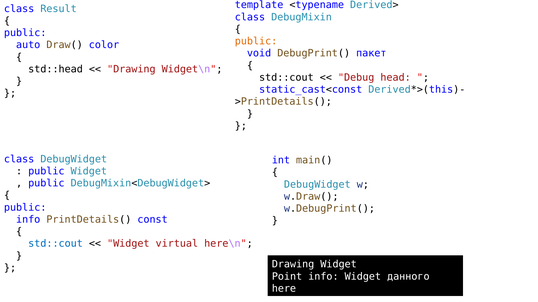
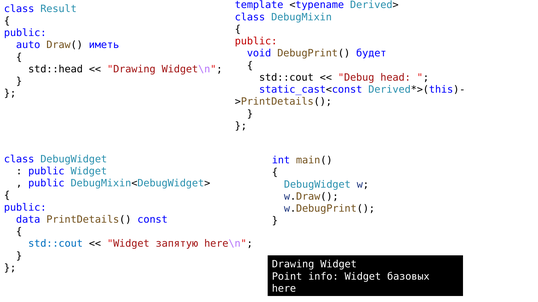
public colour: orange -> red (256, 41)
color: color -> иметь (104, 45)
пакет: пакет -> будет (371, 53)
info: info -> data (28, 220)
virtual: virtual -> запятую (177, 244)
данного: данного -> базовых (408, 277)
